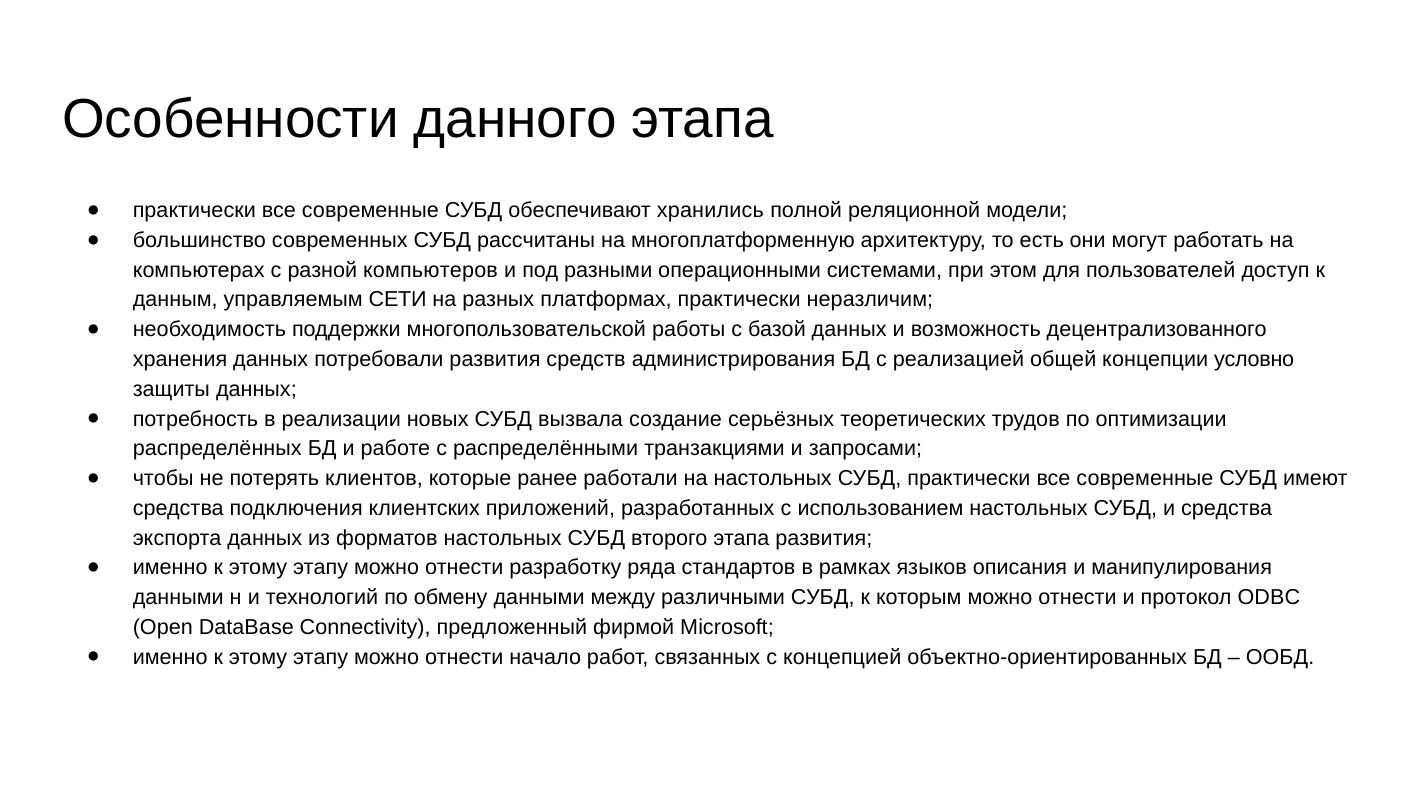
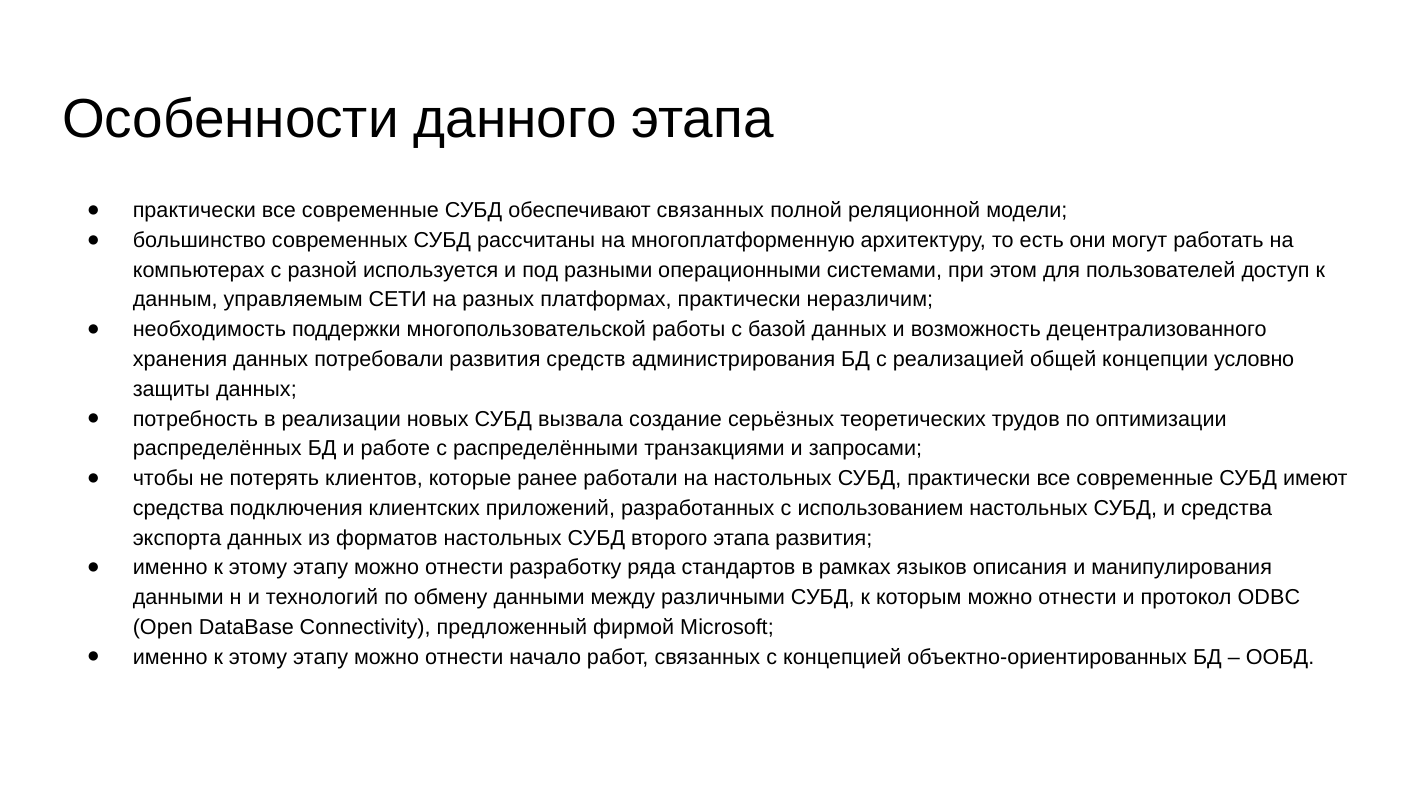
обеспечивают хранились: хранились -> связанных (710, 210)
компьютеров: компьютеров -> используется (431, 270)
